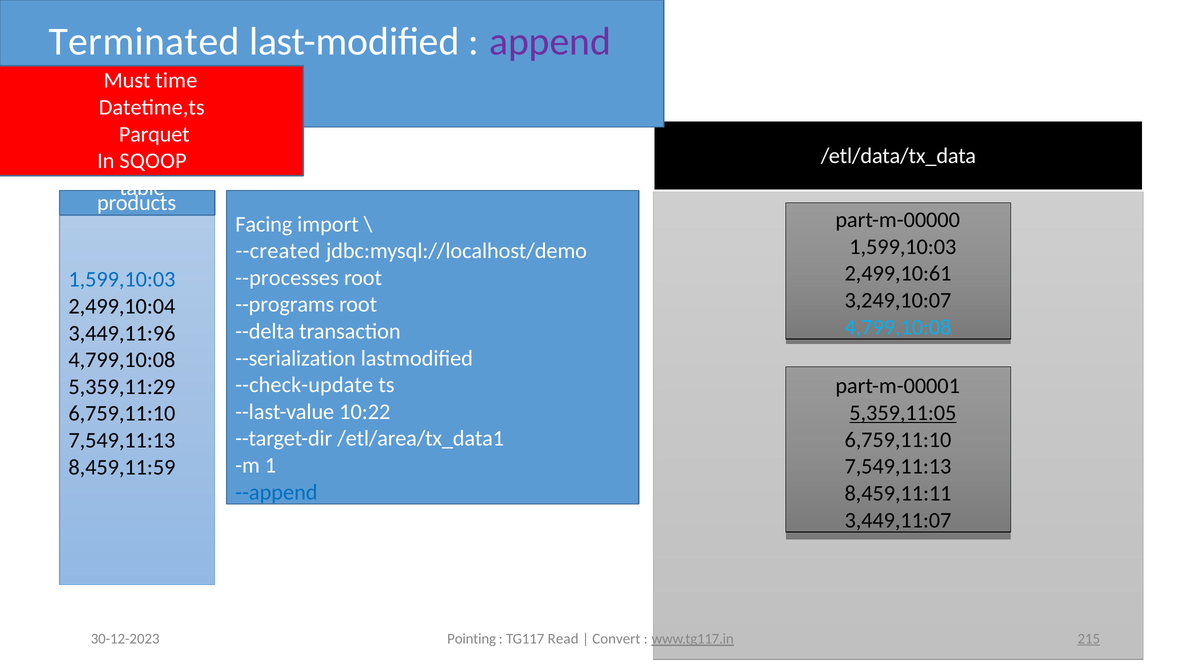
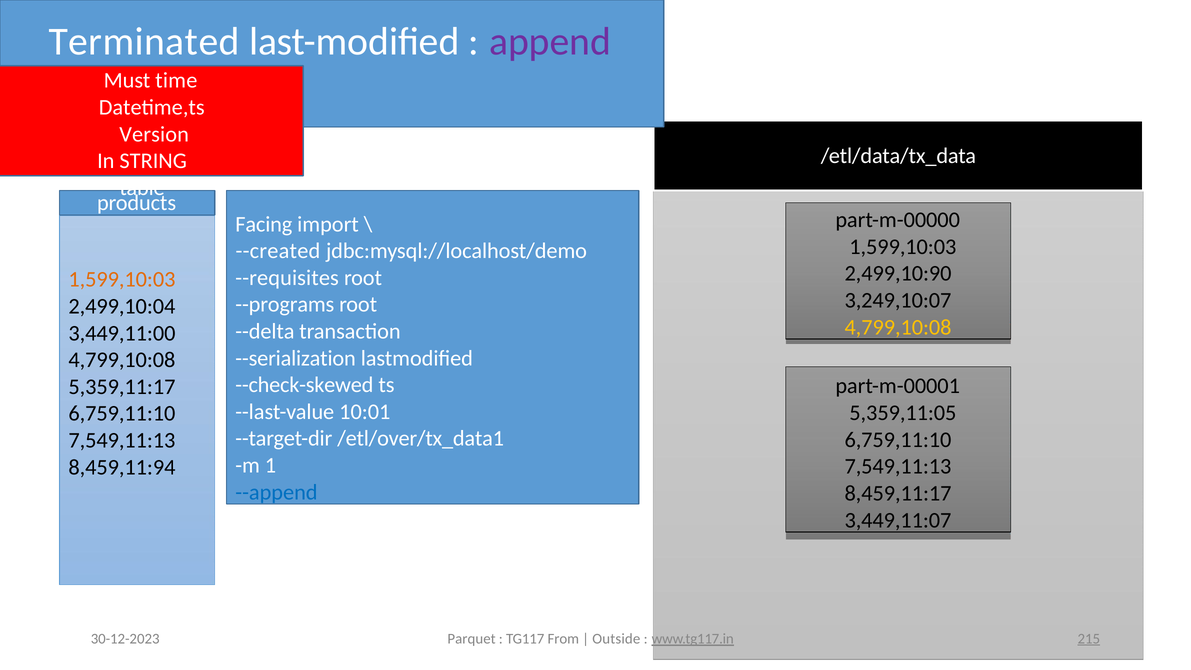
Parquet: Parquet -> Version (154, 134)
SQOOP: SQOOP -> STRING (153, 161)
2,499,10:61: 2,499,10:61 -> 2,499,10:90 (898, 274)
--processes: --processes -> --requisites (287, 278)
1,599,10:03 colour: blue -> orange (122, 280)
4,799,10:08 colour: light blue -> yellow (898, 327)
3,449,11:96: 3,449,11:96 -> 3,449,11:00 (122, 333)
--check-update: --check-update -> --check-skewed (304, 385)
5,359,11:29: 5,359,11:29 -> 5,359,11:17 (122, 387)
10:22: 10:22 -> 10:01 (365, 412)
5,359,11:05 underline: present -> none (903, 413)
/etl/area/tx_data1: /etl/area/tx_data1 -> /etl/over/tx_data1 (421, 439)
8,459,11:59: 8,459,11:59 -> 8,459,11:94 (122, 467)
8,459,11:11: 8,459,11:11 -> 8,459,11:17 (898, 493)
Pointing: Pointing -> Parquet (472, 639)
Read: Read -> From (563, 639)
Convert: Convert -> Outside (616, 639)
